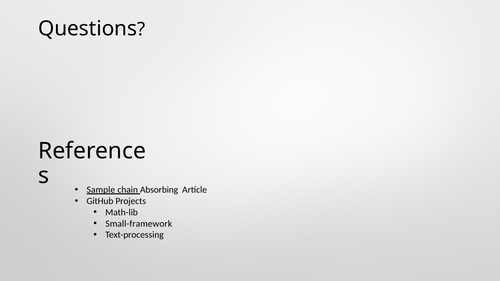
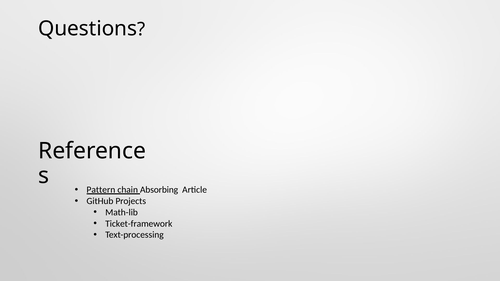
Sample: Sample -> Pattern (101, 190)
Small-framework: Small-framework -> Ticket-framework (139, 224)
